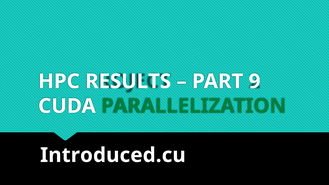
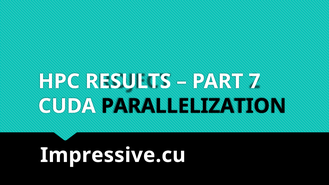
9: 9 -> 7 (255, 81)
PARALLELIZATION colour: green -> black (194, 106)
Introduced.cu: Introduced.cu -> Impressive.cu (113, 155)
